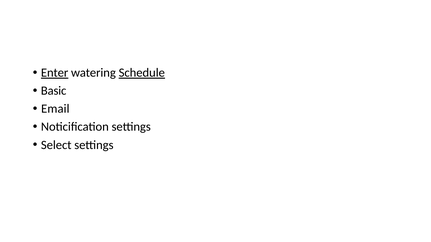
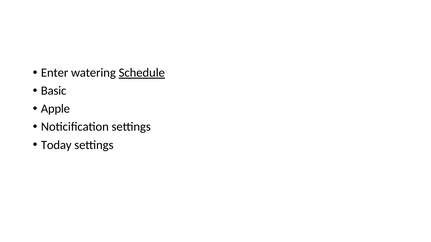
Enter underline: present -> none (55, 73)
Email: Email -> Apple (55, 109)
Select: Select -> Today (56, 145)
